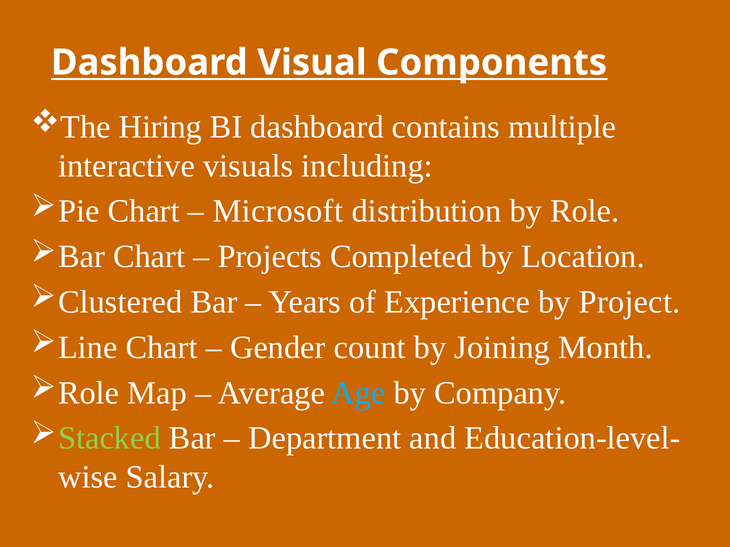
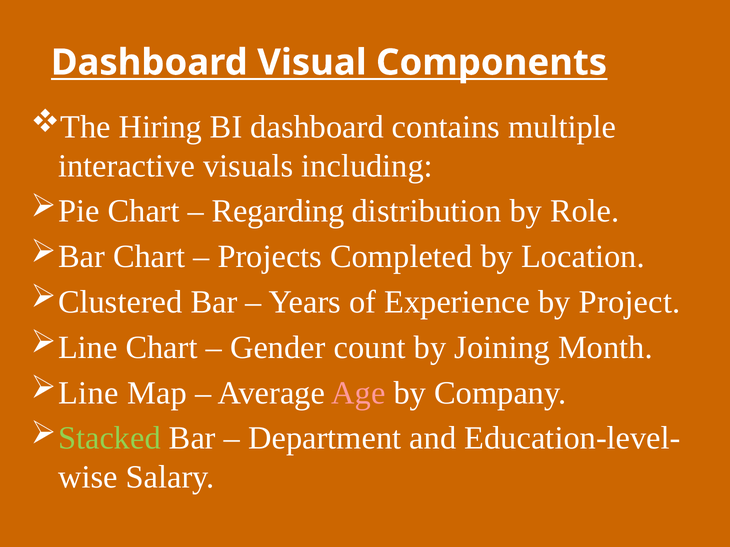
Microsoft: Microsoft -> Regarding (278, 211)
Role: Role -> Line (89, 393)
Age colour: light blue -> pink (358, 393)
